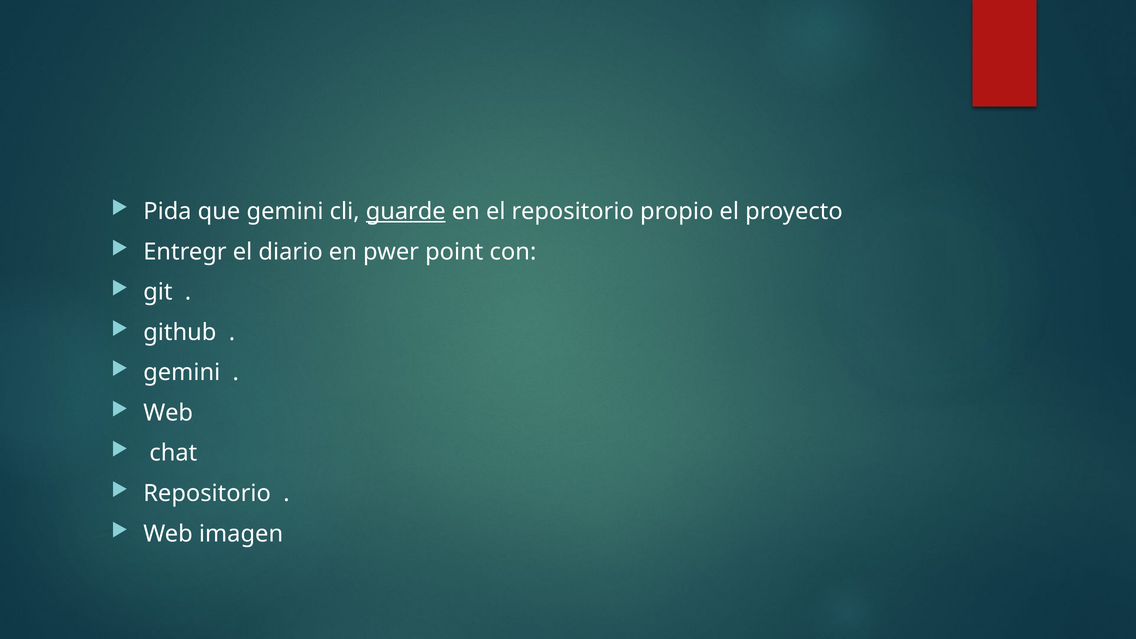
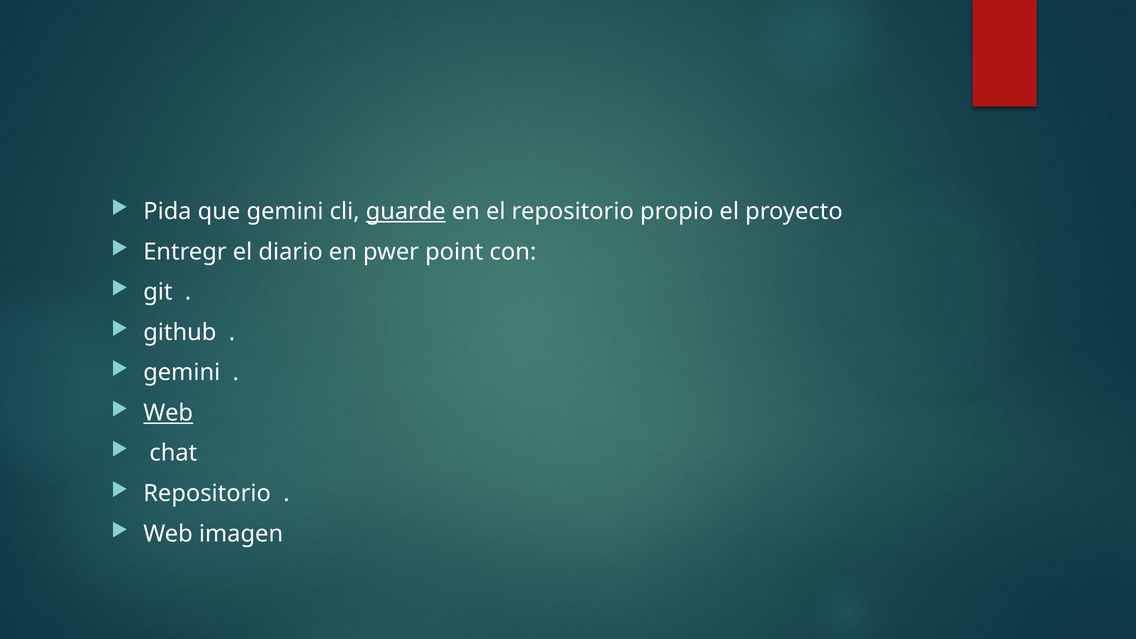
Web underline: none -> present (168, 413)
